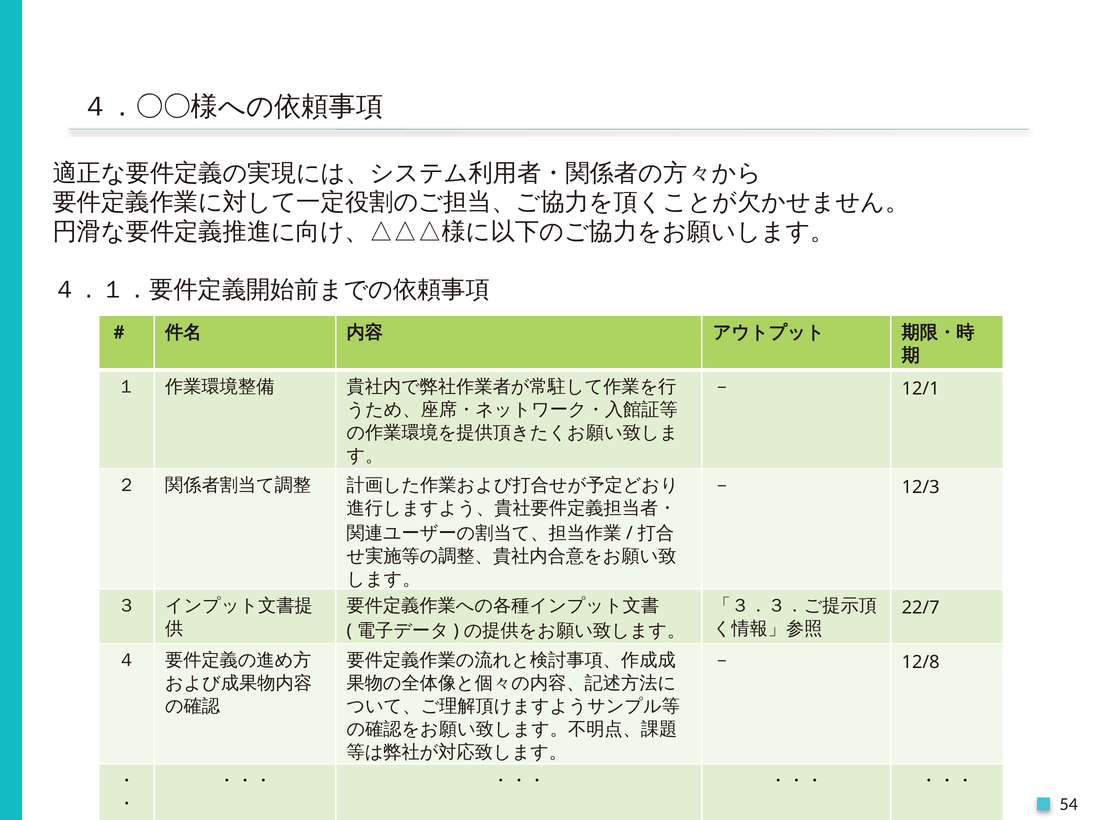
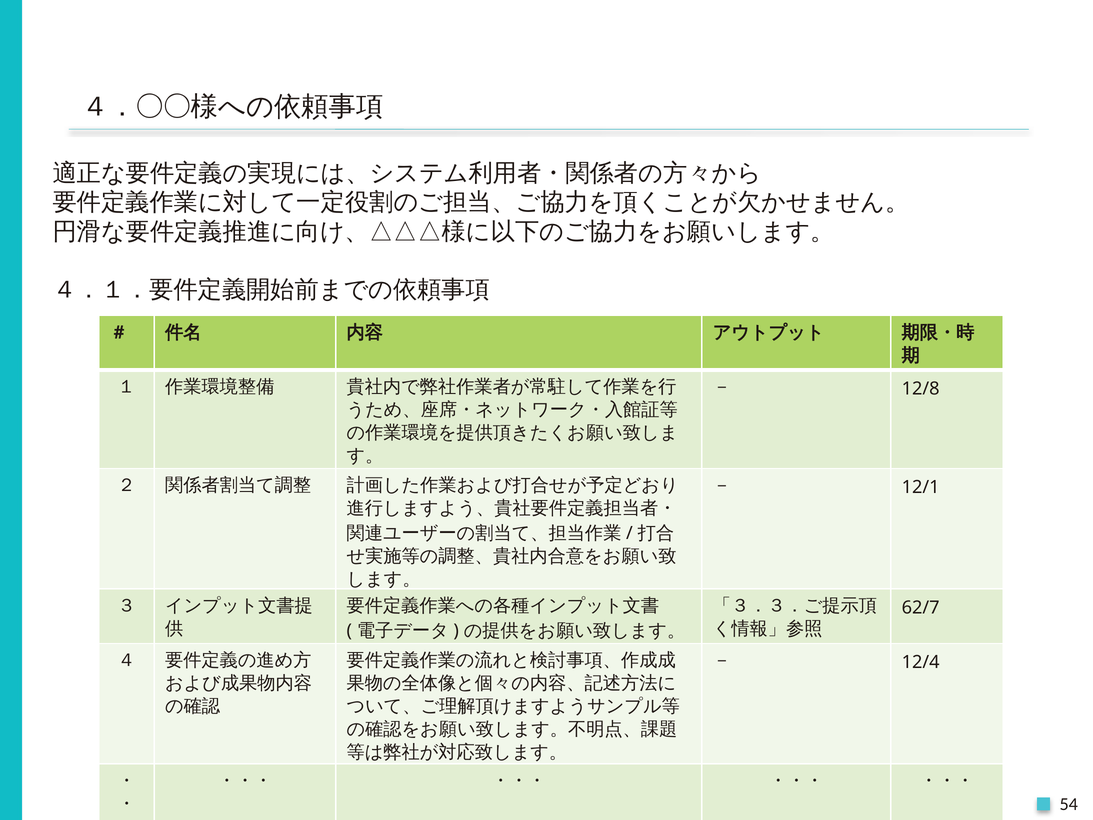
12/1: 12/1 -> 12/8 (921, 389)
12/3: 12/3 -> 12/1 (921, 487)
22/7: 22/7 -> 62/7 (921, 608)
12/8: 12/8 -> 12/4 (921, 662)
